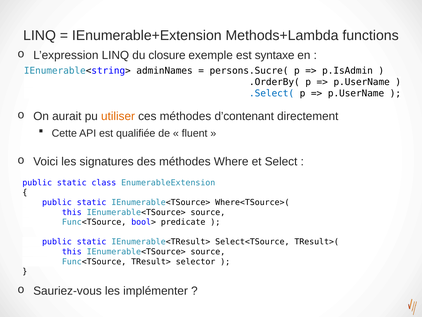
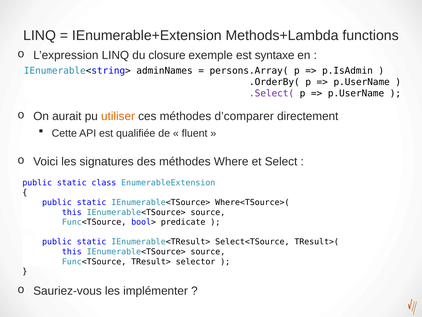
persons.Sucre(: persons.Sucre( -> persons.Array( (249, 71)
.Select( colour: blue -> purple (272, 93)
d’contenant: d’contenant -> d’comparer (244, 116)
